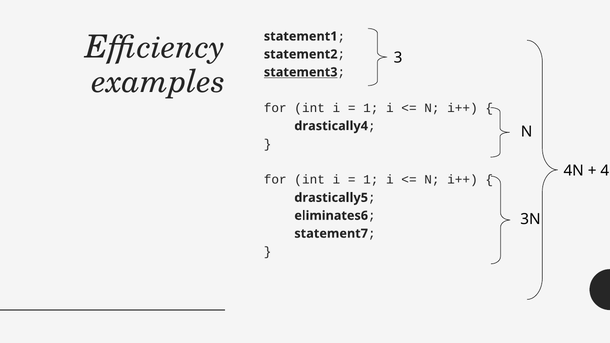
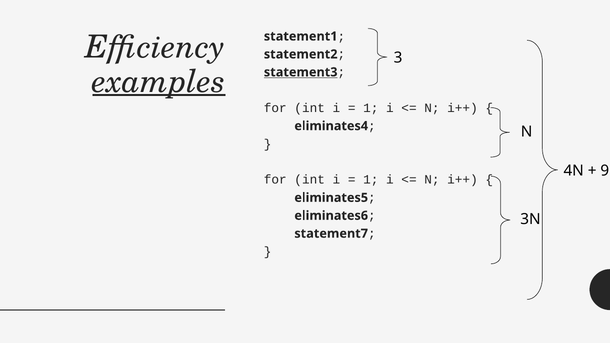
examples underline: none -> present (159, 82)
drastically4: drastically4 -> eliminates4 (331, 126)
4: 4 -> 9 (605, 171)
drastically5: drastically5 -> eliminates5 (331, 198)
